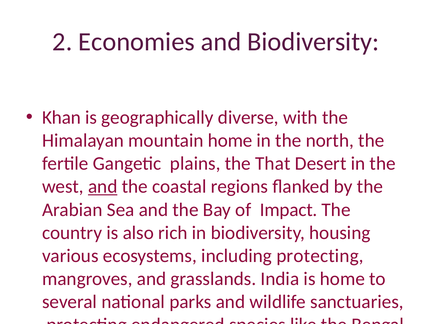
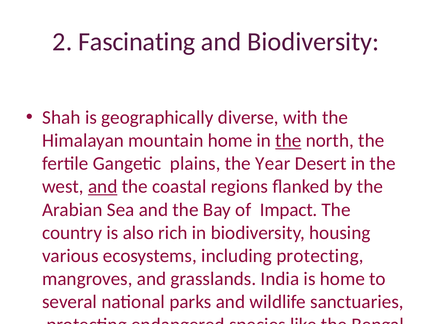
Economies: Economies -> Fascinating (137, 42)
Khan: Khan -> Shah (61, 118)
the underline: none -> present (288, 141)
That: That -> Year (273, 164)
